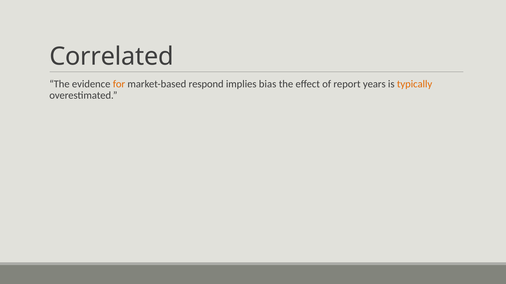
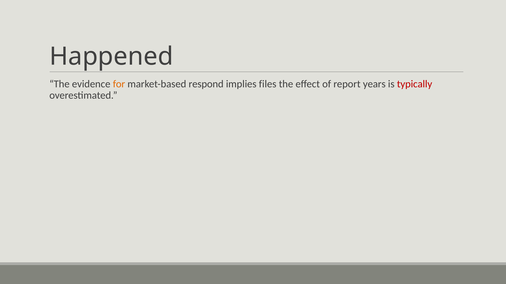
Correlated: Correlated -> Happened (111, 57)
bias: bias -> files (268, 84)
typically colour: orange -> red (415, 84)
